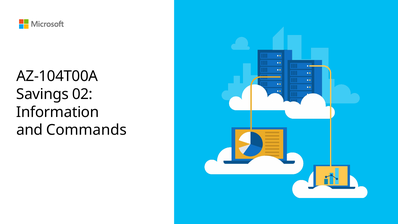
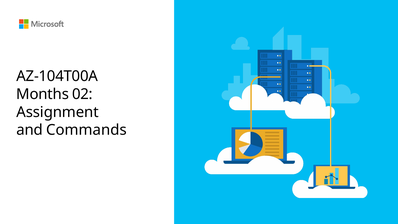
Savings: Savings -> Months (43, 94)
Information: Information -> Assignment (58, 112)
